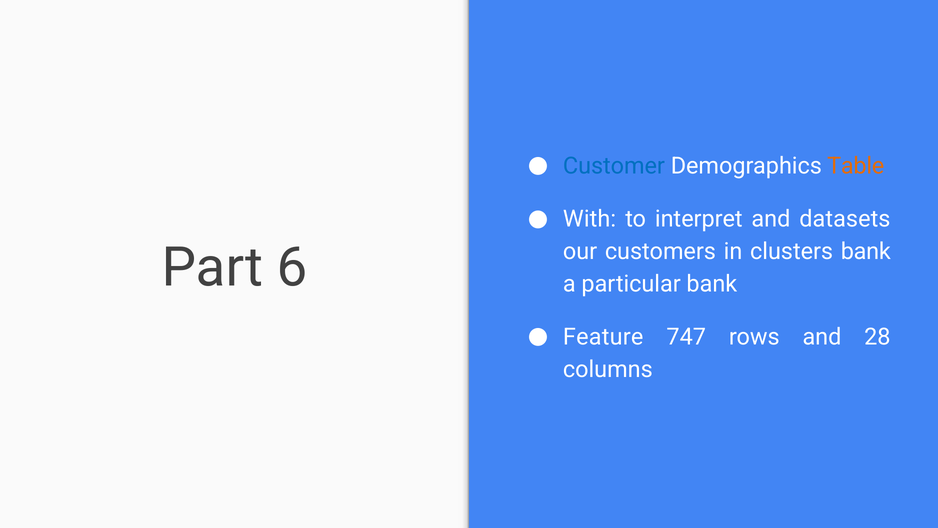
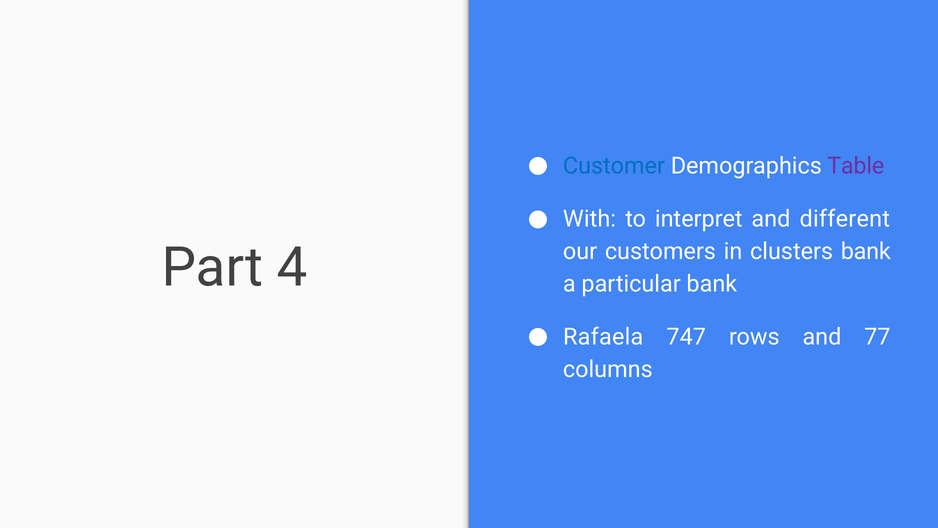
Table colour: orange -> purple (856, 166)
datasets: datasets -> different (845, 219)
6: 6 -> 4 (292, 268)
Feature: Feature -> Rafaela (603, 337)
28: 28 -> 77 (877, 337)
